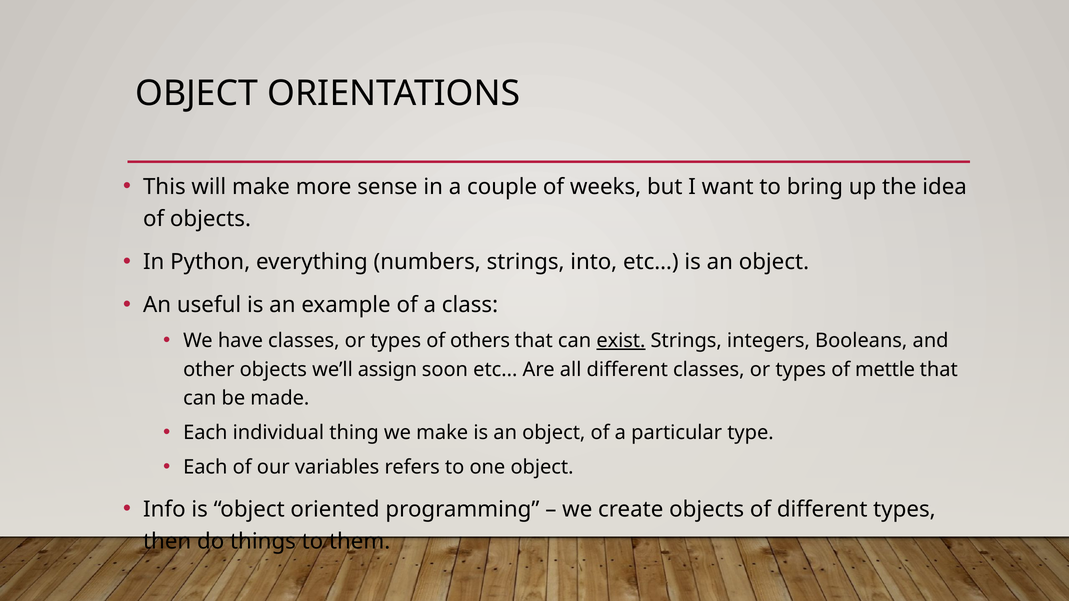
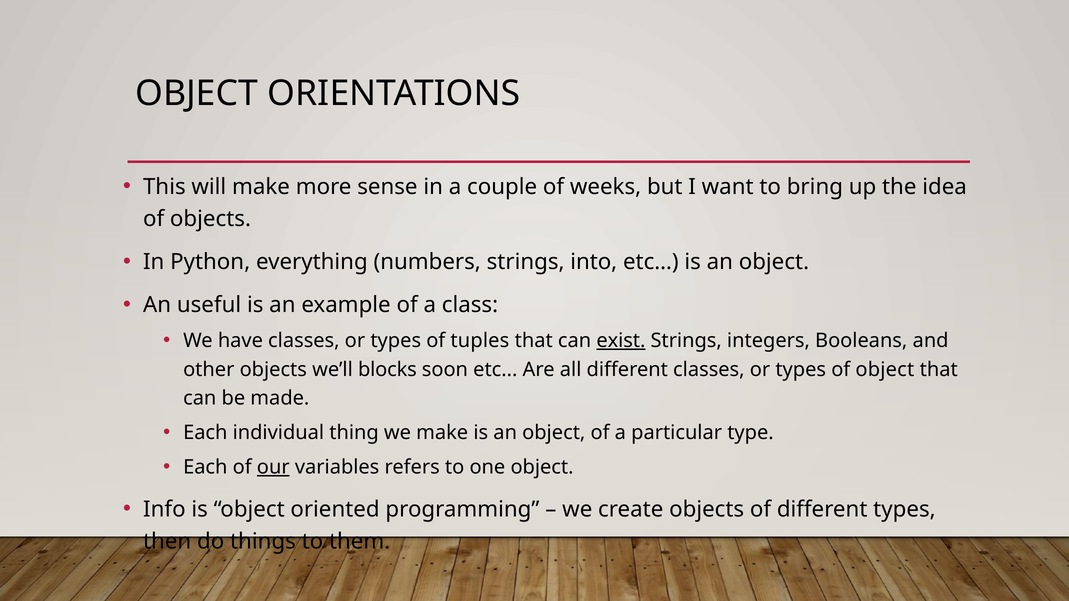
others: others -> tuples (480, 341)
assign: assign -> blocks (387, 370)
of mettle: mettle -> object (885, 370)
our underline: none -> present (273, 467)
